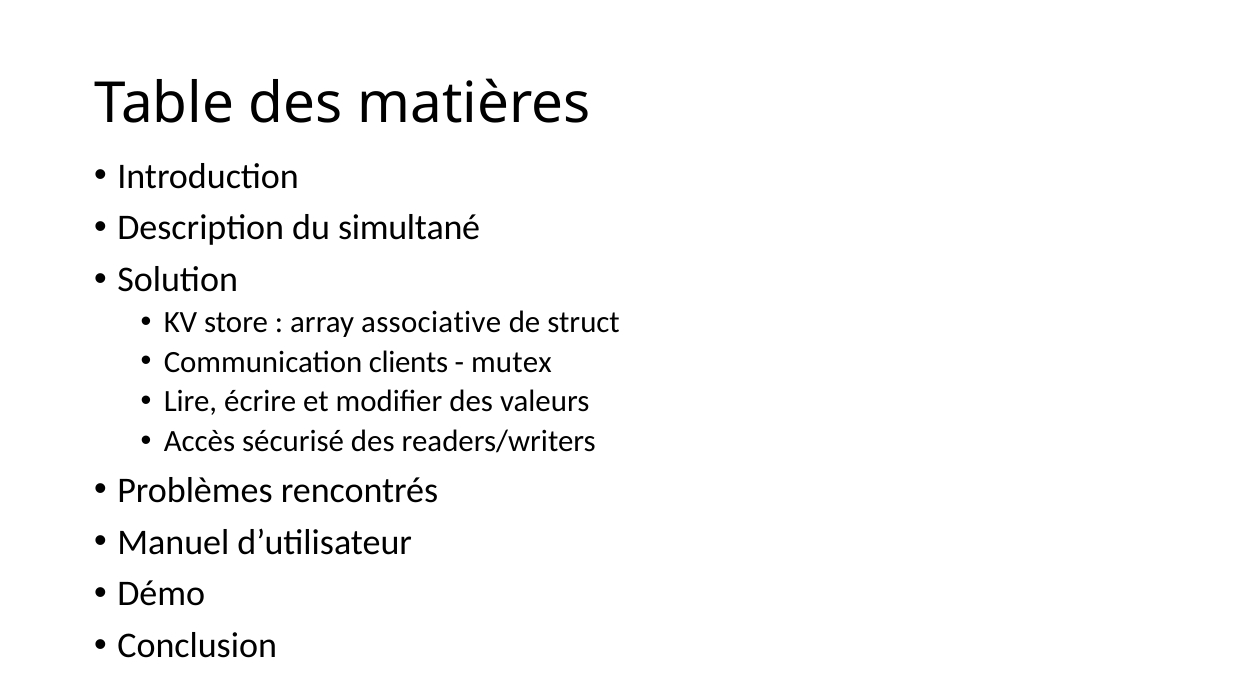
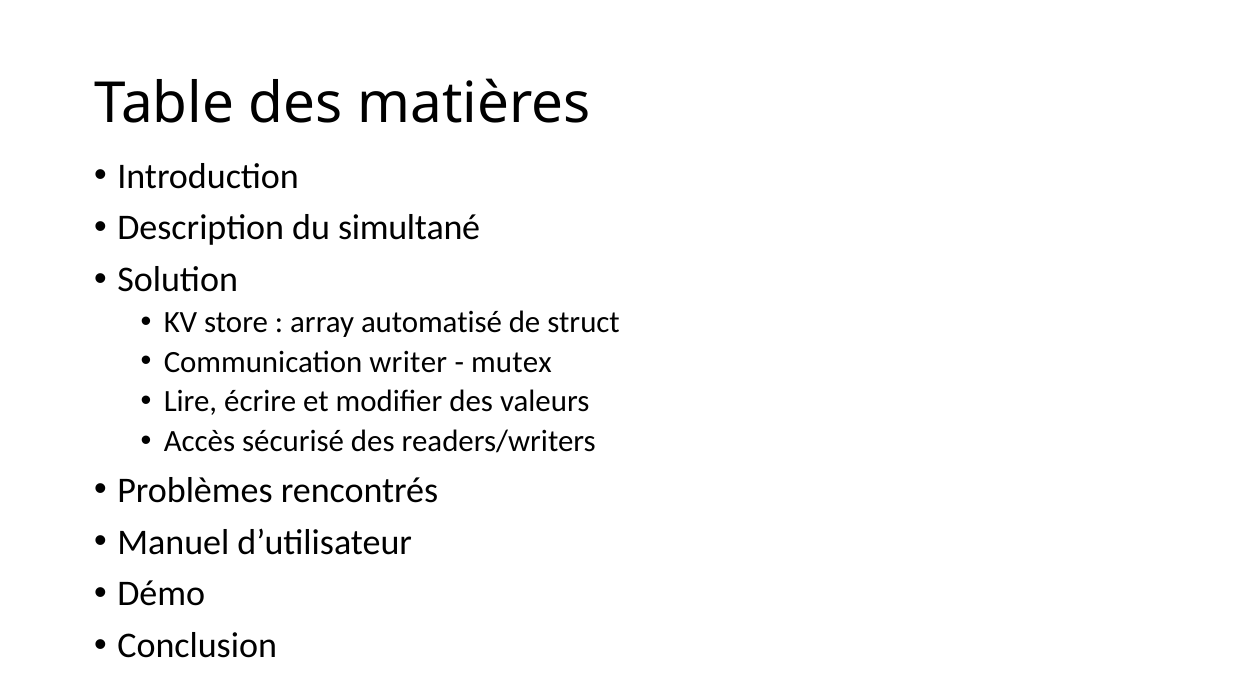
associative: associative -> automatisé (431, 322)
clients: clients -> writer (408, 362)
